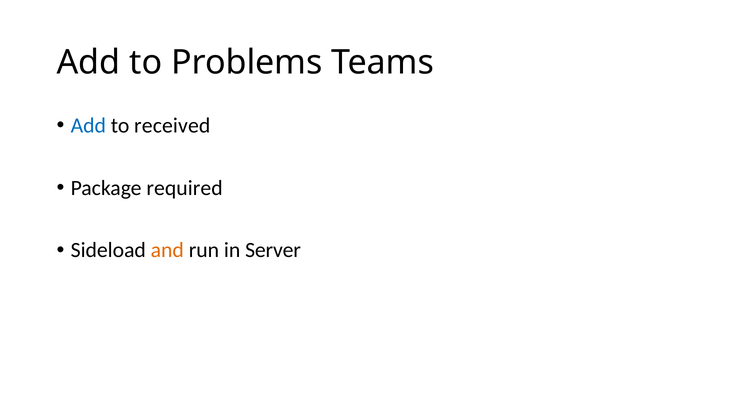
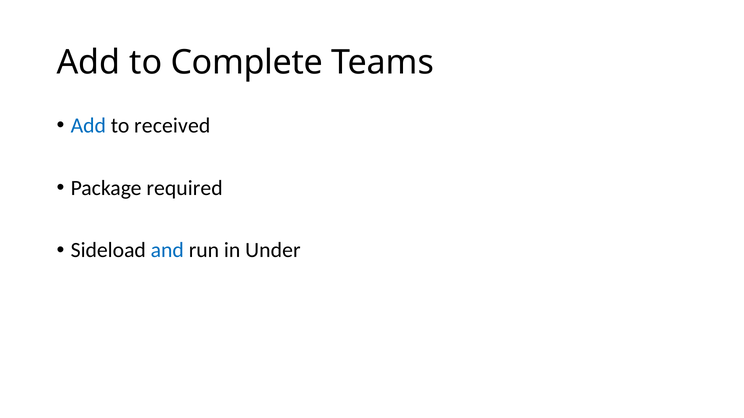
Problems: Problems -> Complete (247, 62)
and colour: orange -> blue (167, 251)
Server: Server -> Under (273, 251)
